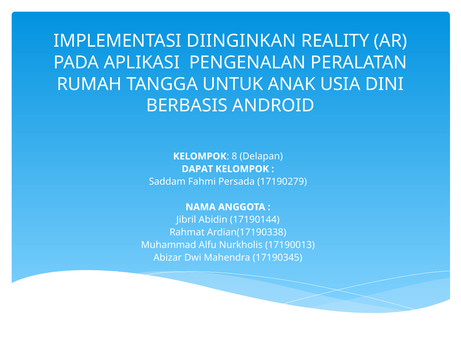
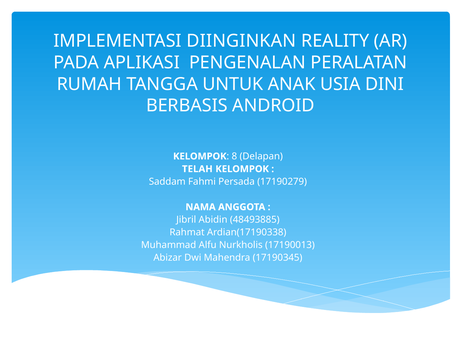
DAPAT: DAPAT -> TELAH (197, 169)
17190144: 17190144 -> 48493885 (255, 220)
